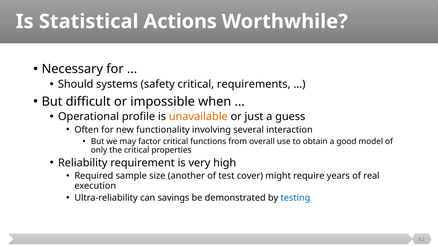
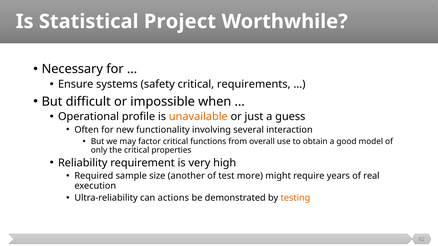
Actions: Actions -> Project (180, 22)
Should: Should -> Ensure (76, 84)
cover: cover -> more (250, 176)
savings: savings -> actions (173, 198)
testing colour: blue -> orange (295, 198)
